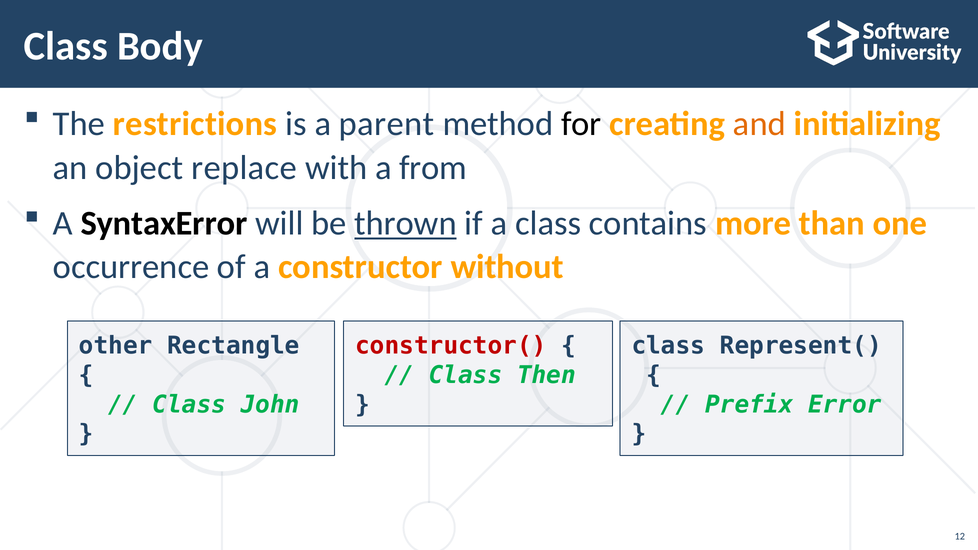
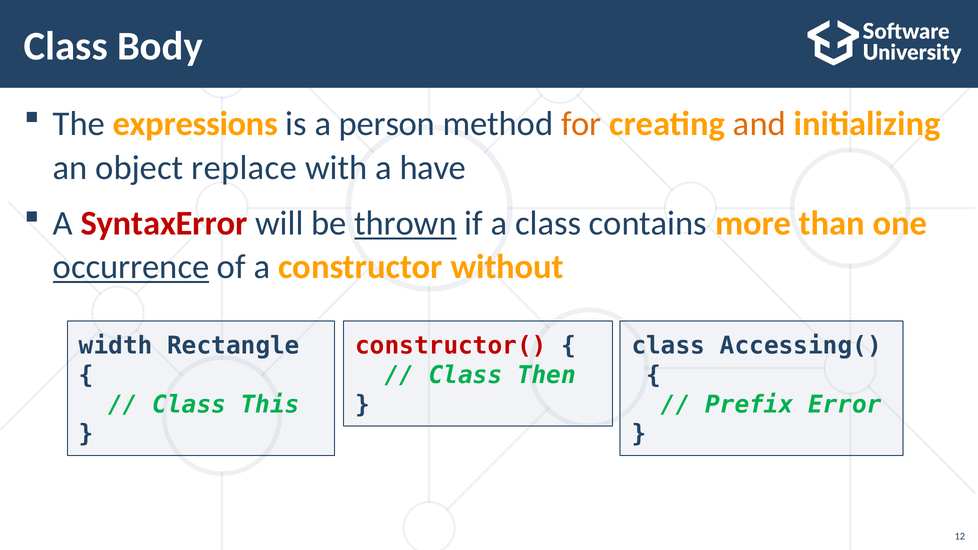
restrictions: restrictions -> expressions (195, 124)
parent: parent -> person (387, 124)
for colour: black -> orange (581, 124)
from: from -> have (433, 168)
SyntaxError colour: black -> red (164, 223)
occurrence underline: none -> present (131, 267)
other: other -> width (116, 346)
Represent(: Represent( -> Accessing( (801, 346)
John: John -> This (270, 405)
